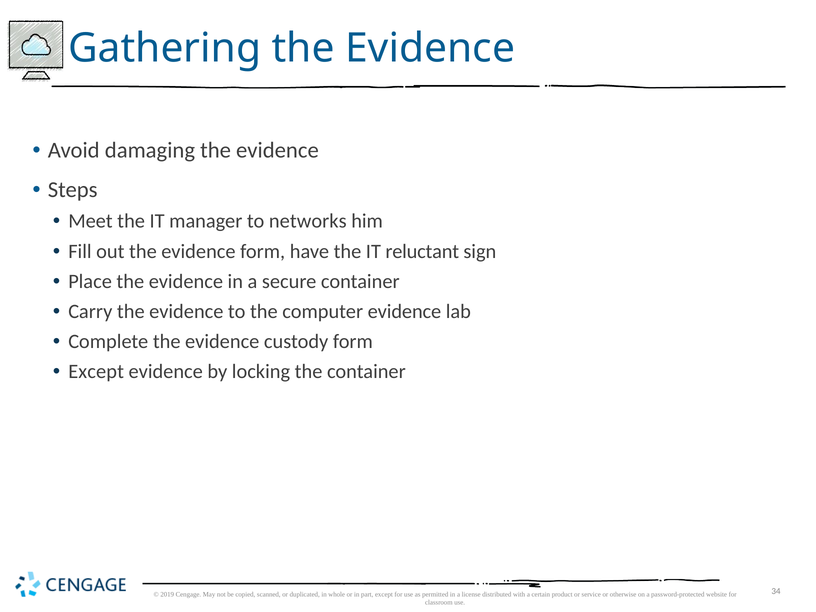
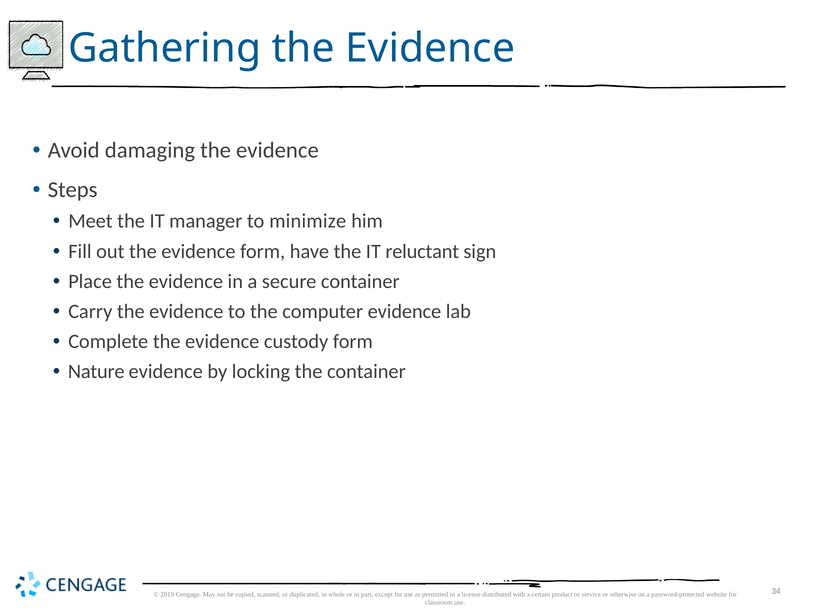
networks: networks -> minimize (308, 221)
Except: Except -> Nature (96, 372)
